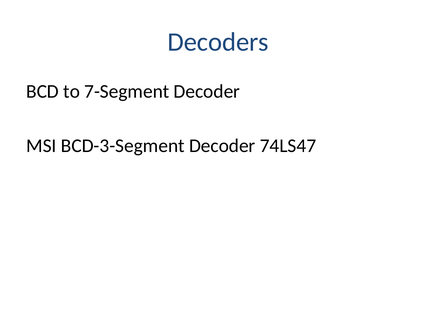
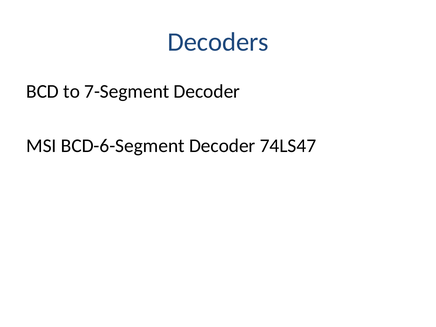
BCD-3-Segment: BCD-3-Segment -> BCD-6-Segment (123, 146)
